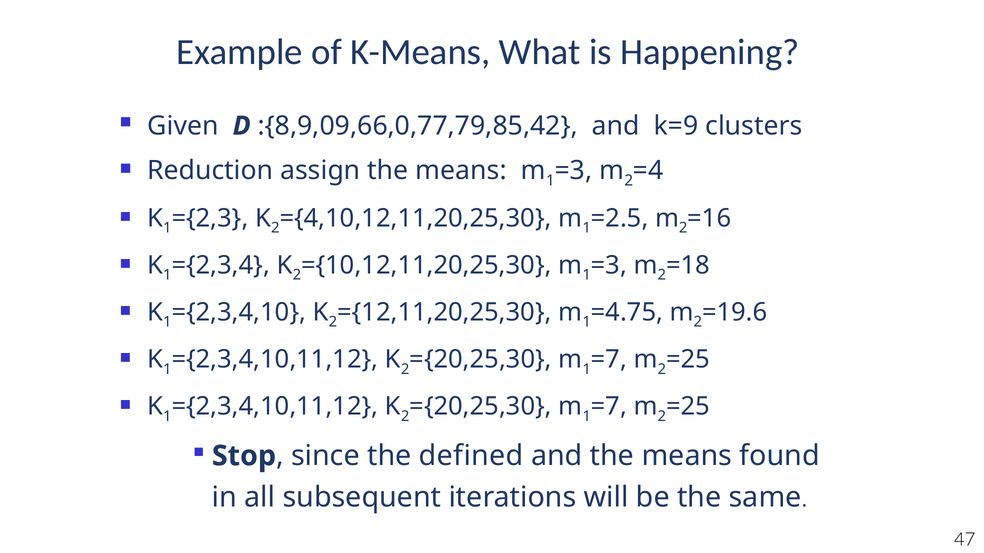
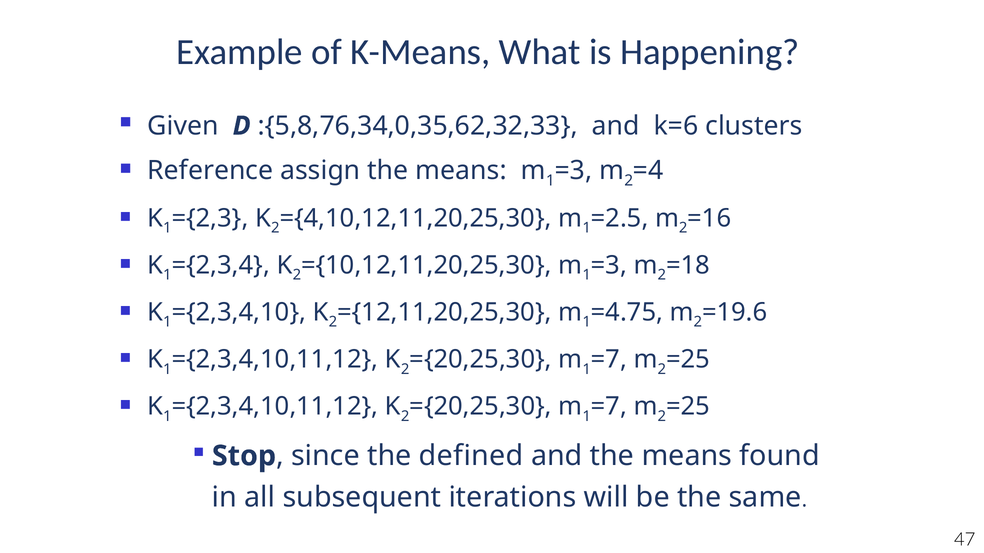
:{8,9,09,66,0,77,79,85,42: :{8,9,09,66,0,77,79,85,42 -> :{5,8,76,34,0,35,62,32,33 (418, 126)
k=9: k=9 -> k=6 (676, 126)
Reduction: Reduction -> Reference (210, 171)
